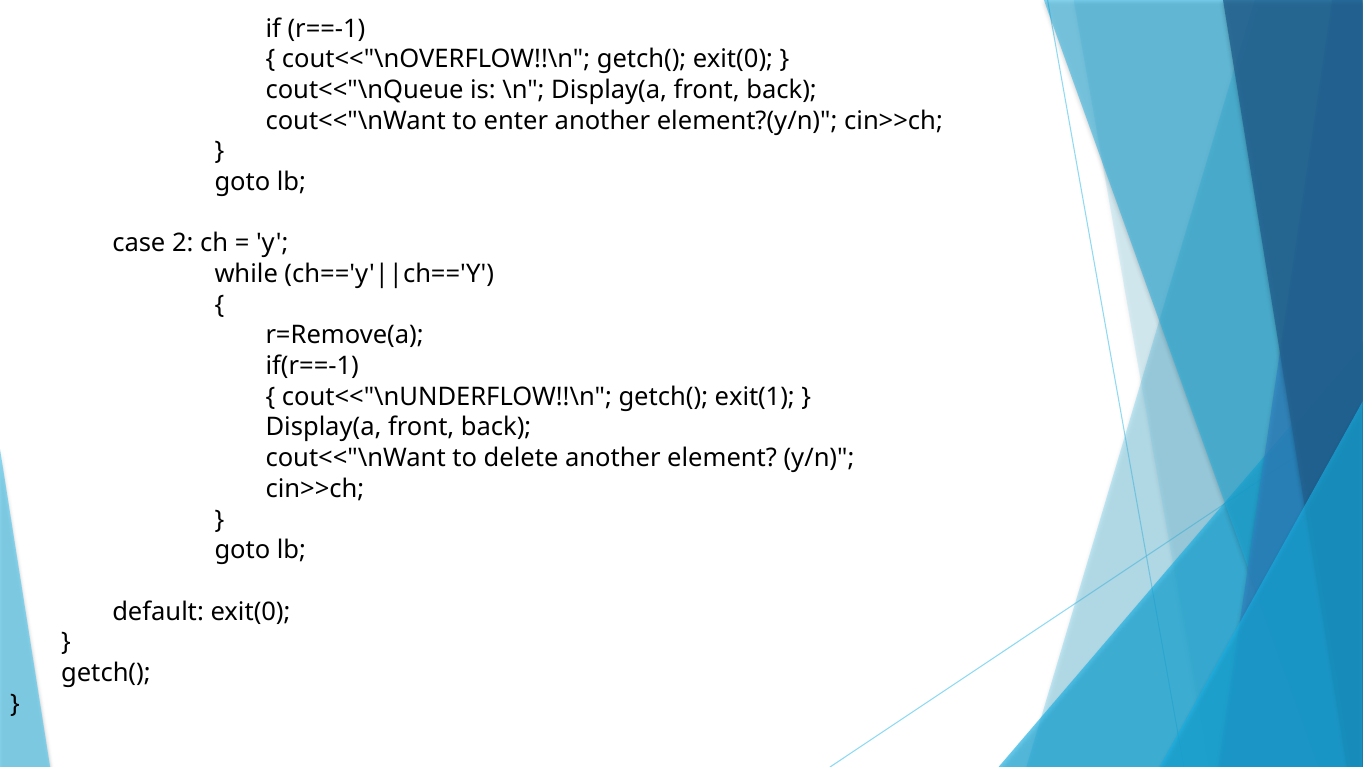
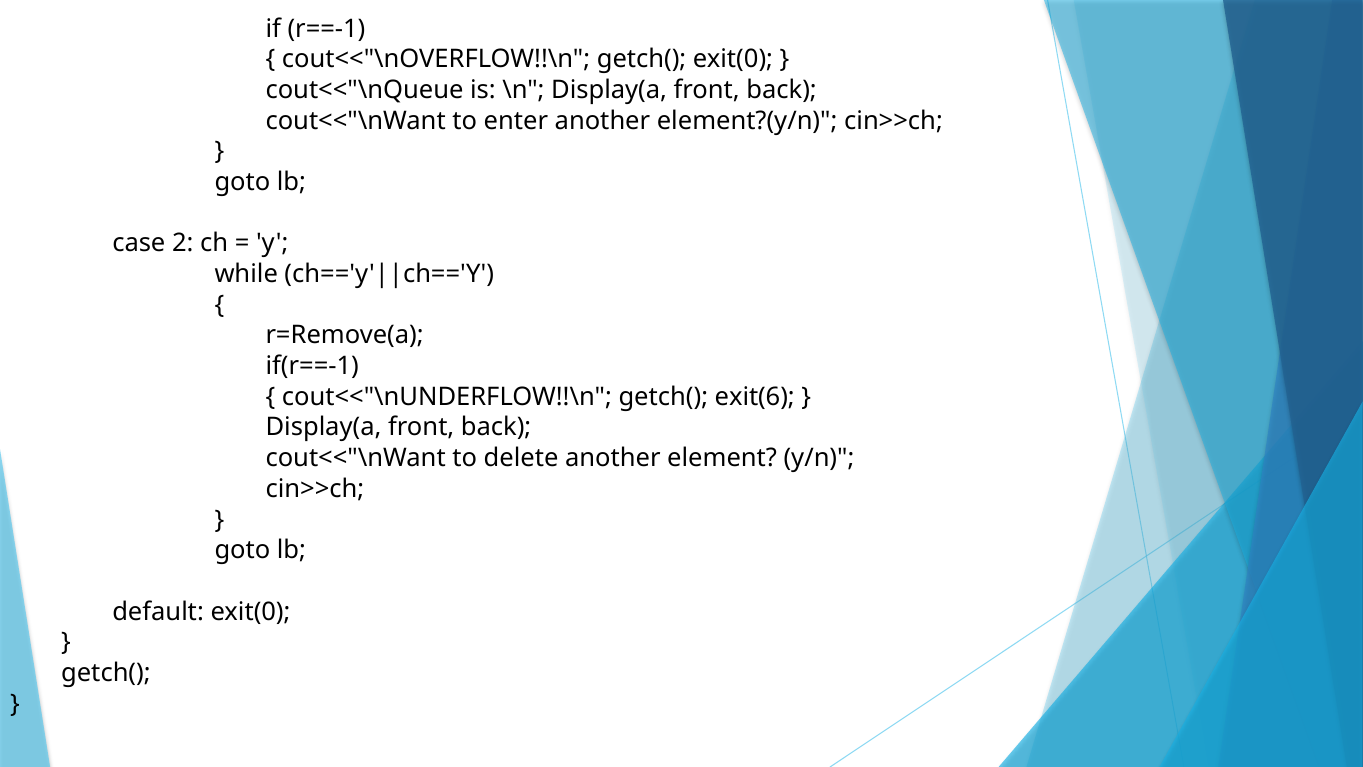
exit(1: exit(1 -> exit(6 (755, 397)
